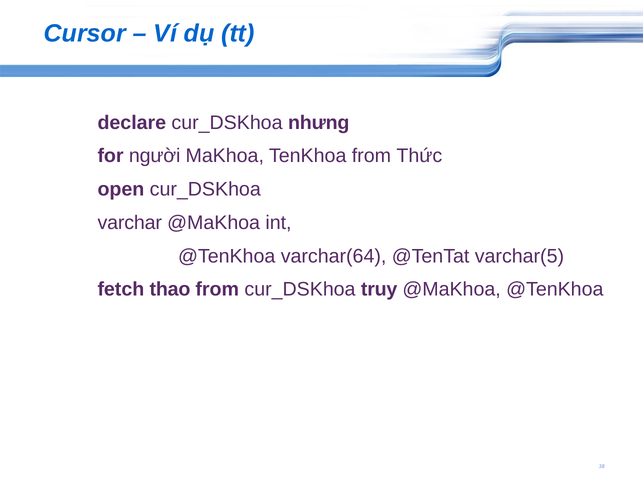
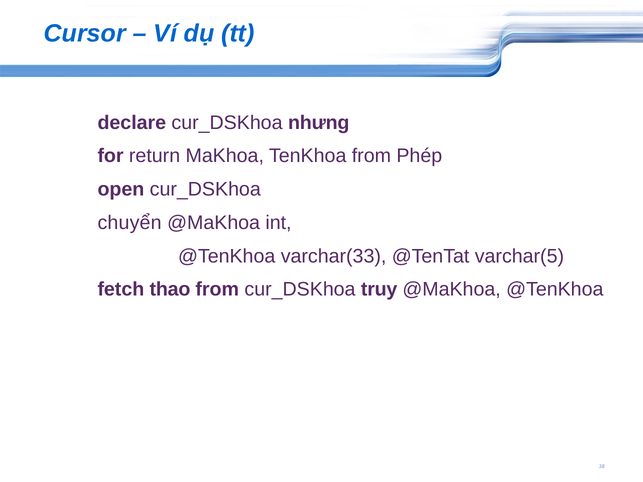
người: người -> return (155, 156)
Thức: Thức -> Phép (419, 156)
varchar: varchar -> chuyển (130, 223)
varchar(64: varchar(64 -> varchar(33 (334, 256)
